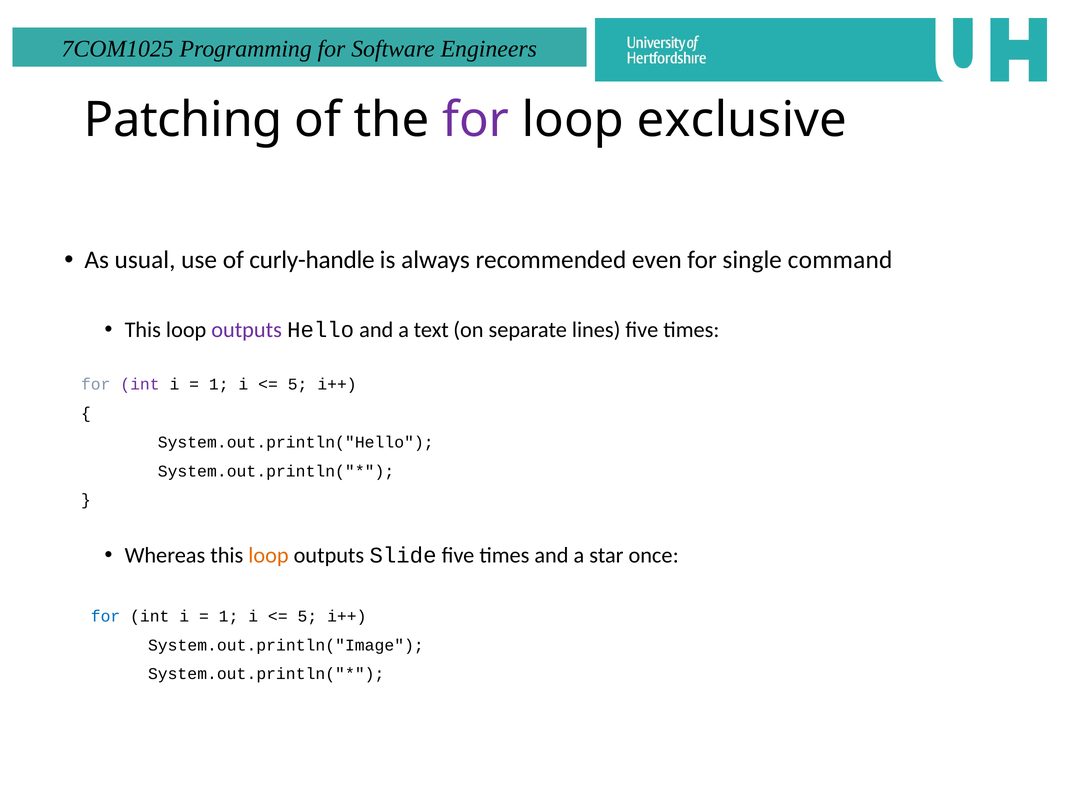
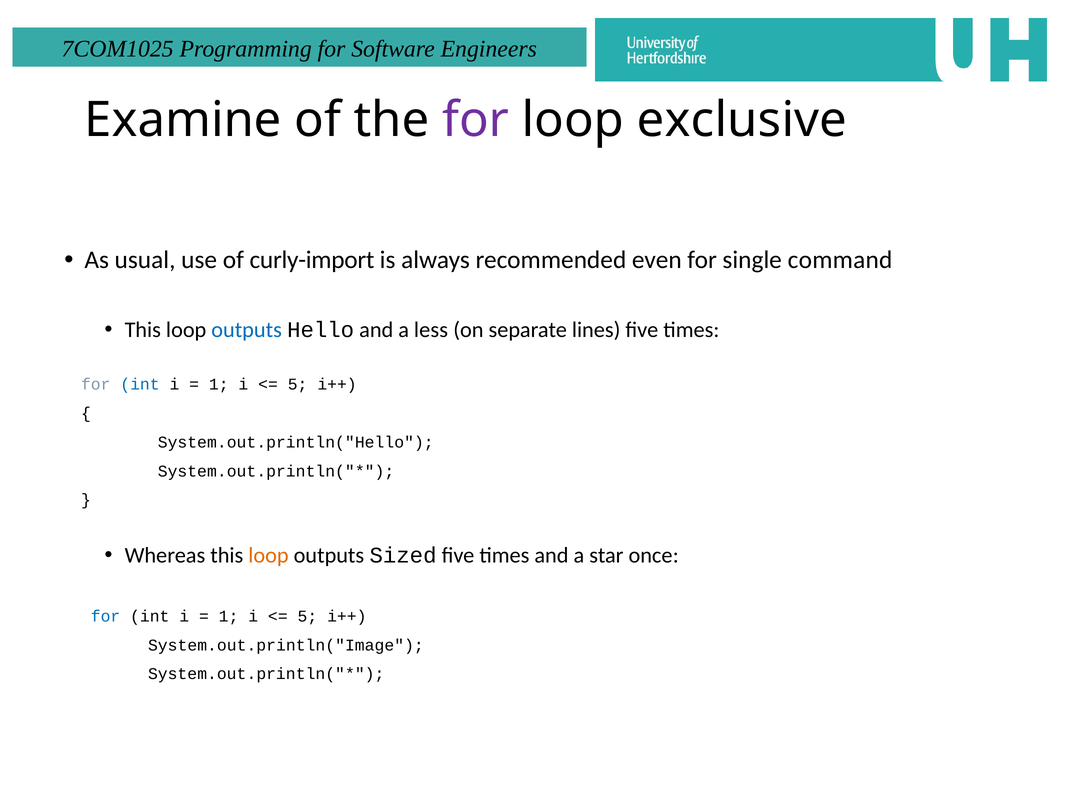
Patching: Patching -> Examine (183, 120)
curly-handle: curly-handle -> curly-import (312, 260)
outputs colour: purple -> blue (247, 330)
text: text -> less (431, 330)
int colour: purple -> blue (140, 385)
Slide: Slide -> Sized (403, 555)
